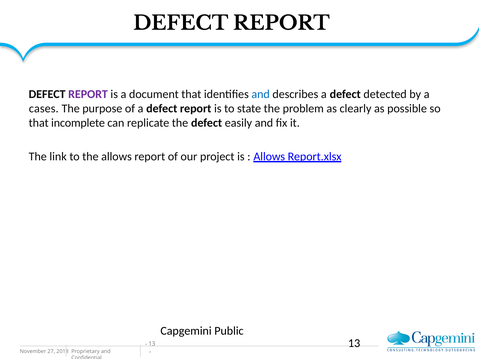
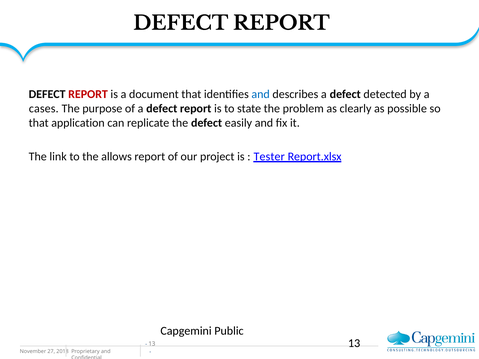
REPORT colour: purple -> red (88, 94)
incomplete: incomplete -> application (78, 123)
Allows: Allows -> Tester (269, 157)
